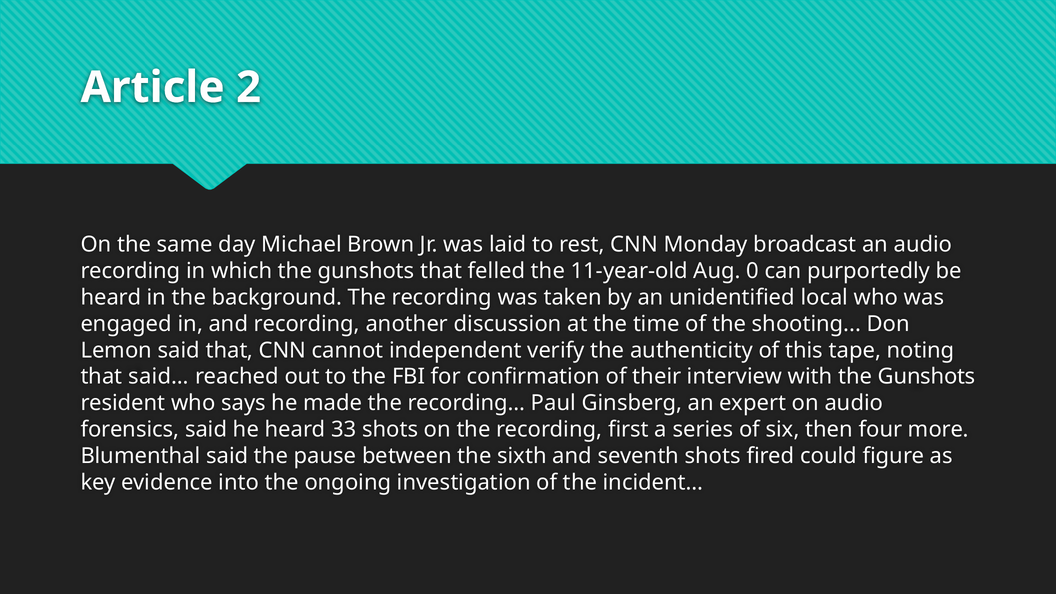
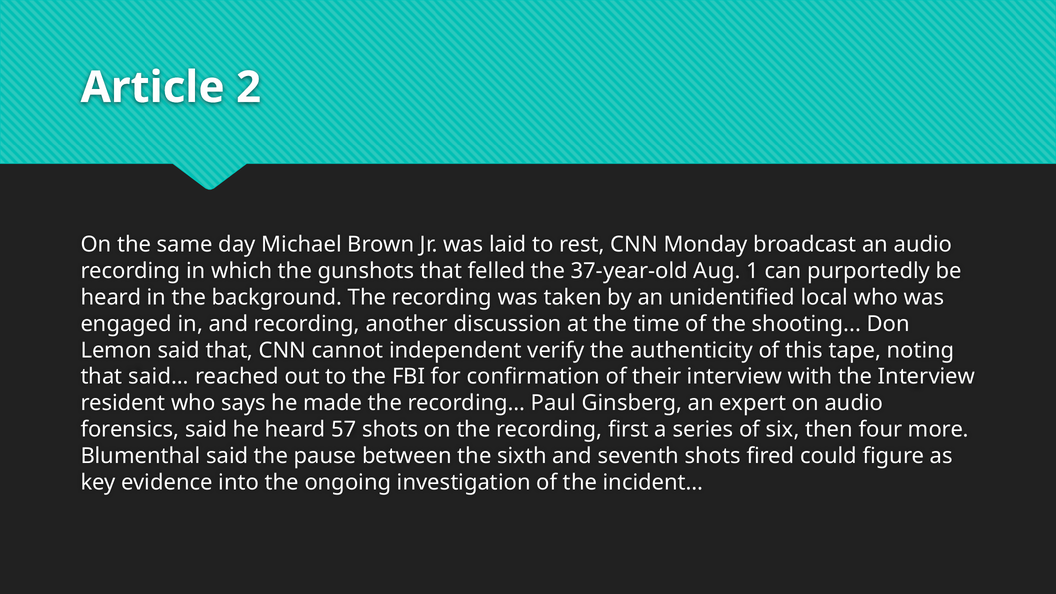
11-year-old: 11-year-old -> 37-year-old (629, 271)
0: 0 -> 1 (753, 271)
with the Gunshots: Gunshots -> Interview (927, 377)
33: 33 -> 57 (344, 430)
